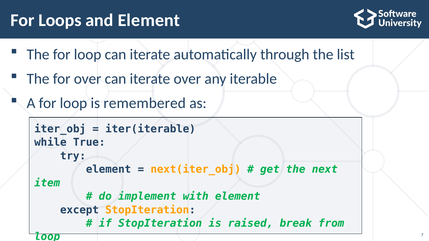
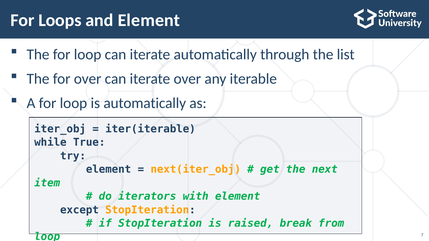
is remembered: remembered -> automatically (145, 103)
implement: implement -> iterators (147, 197)
